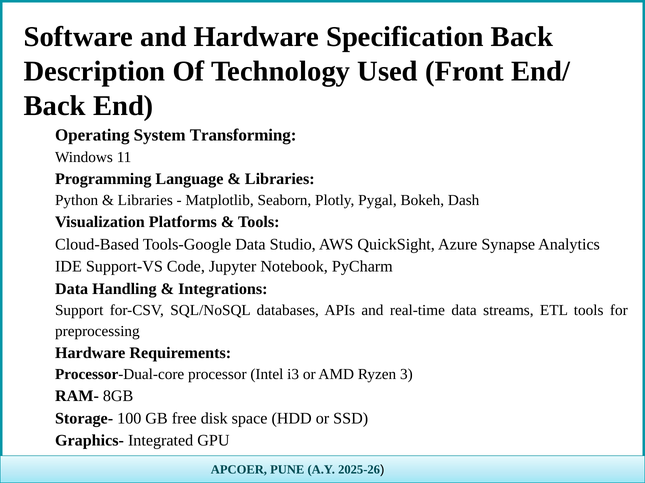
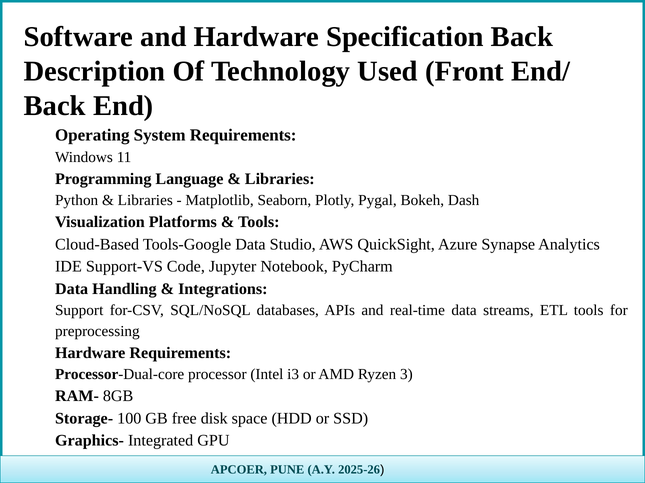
System Transforming: Transforming -> Requirements (243, 135)
